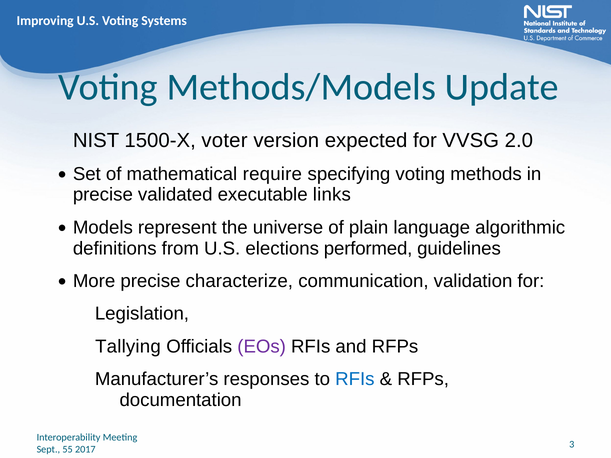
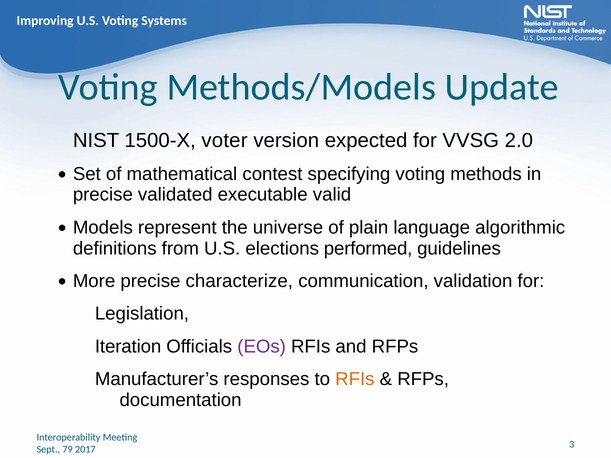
require: require -> contest (272, 174)
links: links -> valid (332, 195)
Tallying: Tallying -> Iteration (128, 347)
RFIs colour: blue -> orange (355, 379)
55: 55 -> 79 (68, 450)
